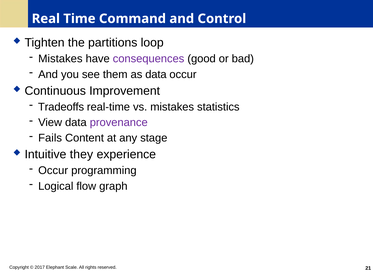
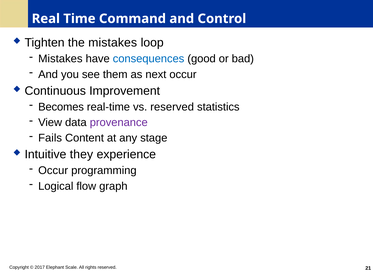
the partitions: partitions -> mistakes (113, 43)
consequences colour: purple -> blue (149, 59)
as data: data -> next (156, 74)
Tradeoffs: Tradeoffs -> Becomes (61, 107)
vs mistakes: mistakes -> reserved (172, 107)
